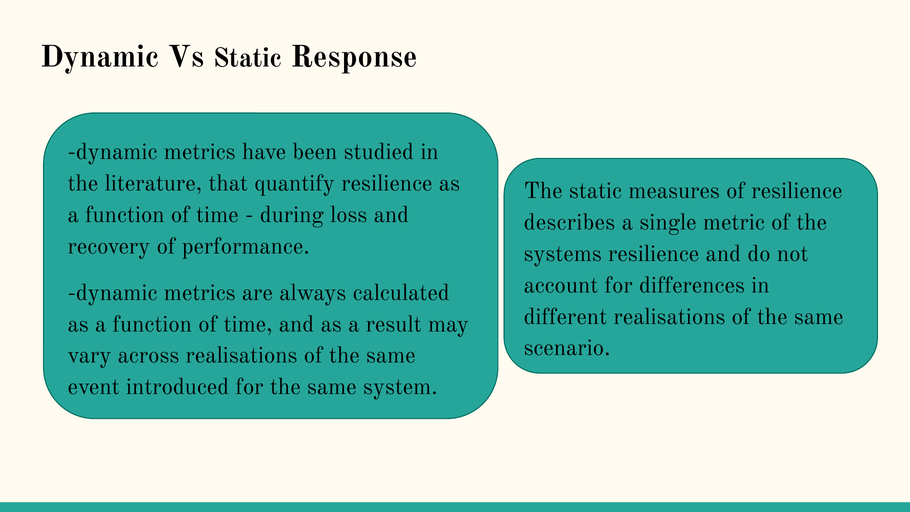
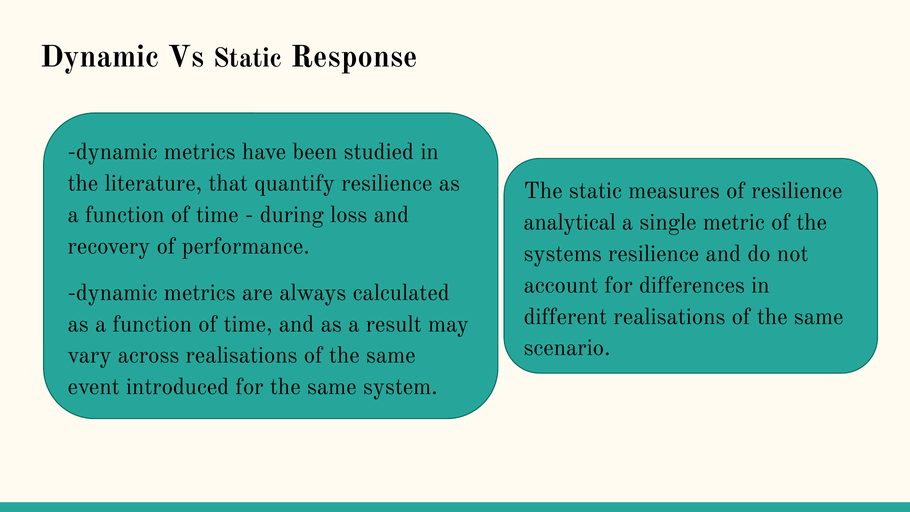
describes: describes -> analytical (570, 222)
